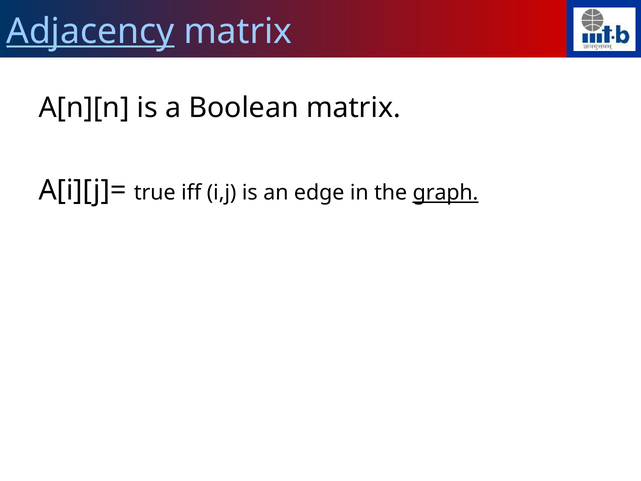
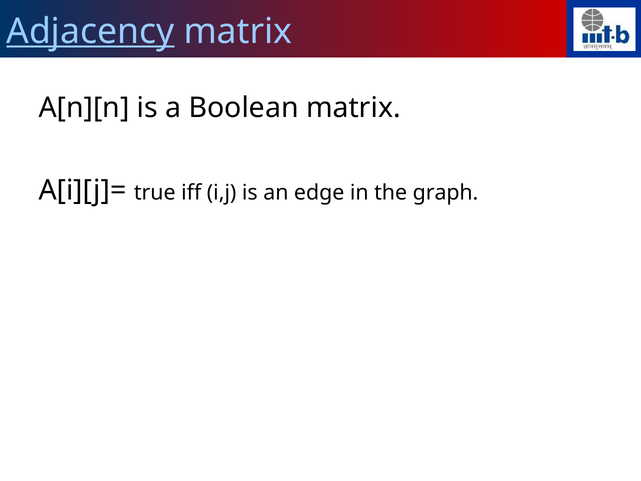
graph underline: present -> none (446, 193)
